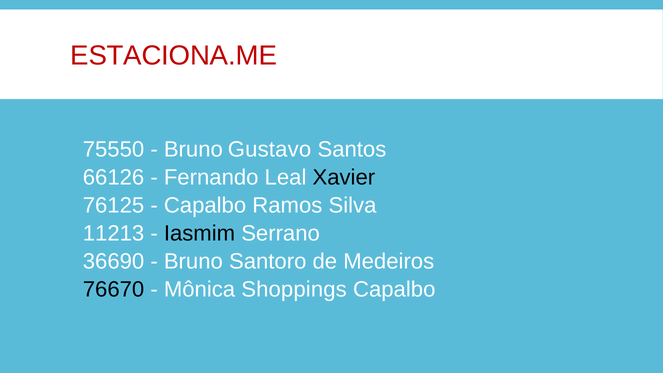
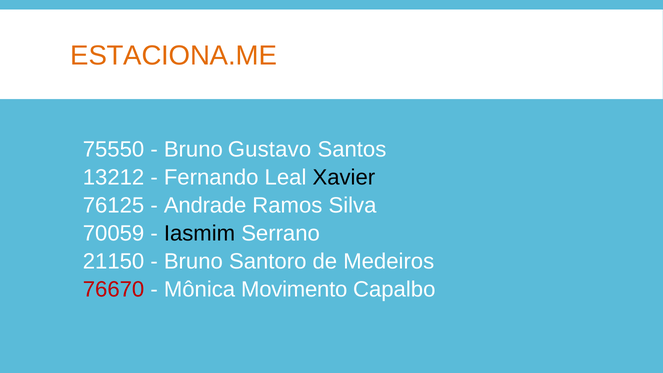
ESTACIONA.ME colour: red -> orange (174, 56)
66126: 66126 -> 13212 (114, 178)
Capalbo: Capalbo -> Andrade (205, 206)
11213: 11213 -> 70059 (114, 234)
36690: 36690 -> 21150 (114, 262)
76670 colour: black -> red (114, 290)
Shoppings: Shoppings -> Movimento (294, 290)
